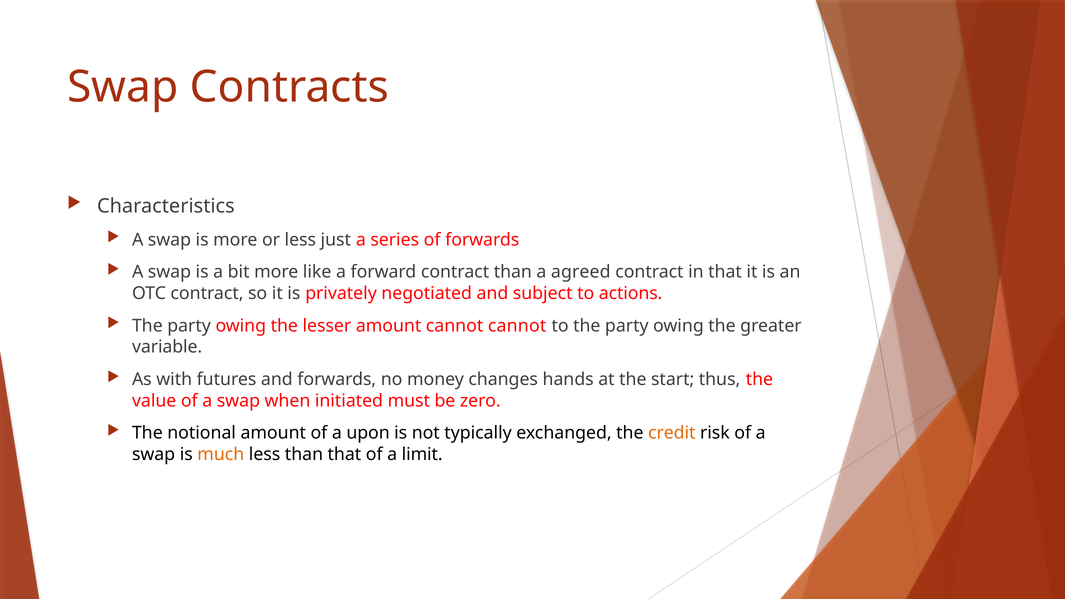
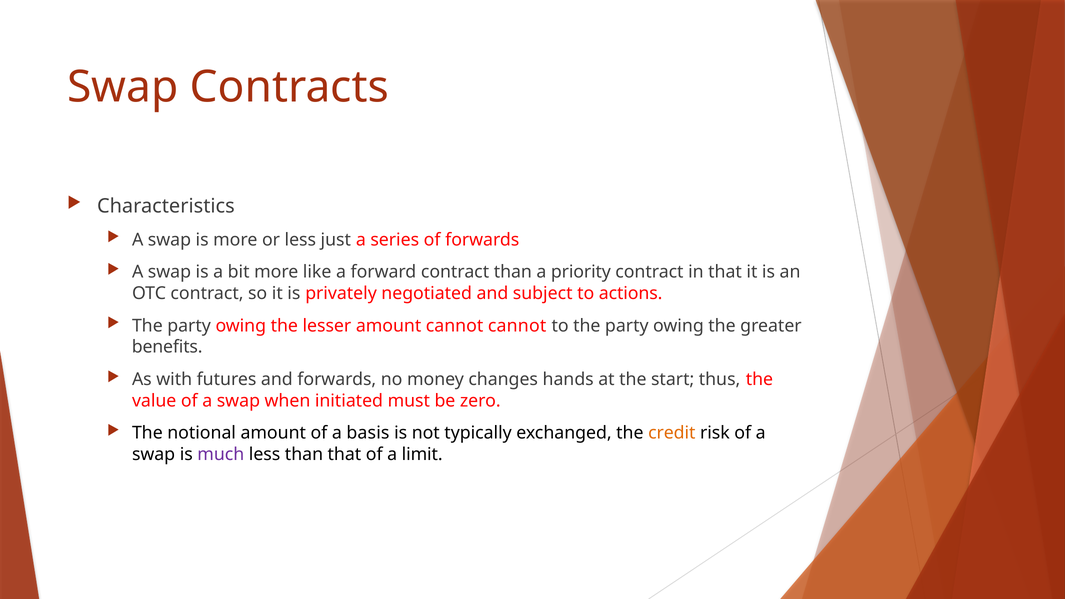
agreed: agreed -> priority (581, 272)
variable: variable -> benefits (167, 347)
upon: upon -> basis (368, 433)
much colour: orange -> purple (221, 454)
